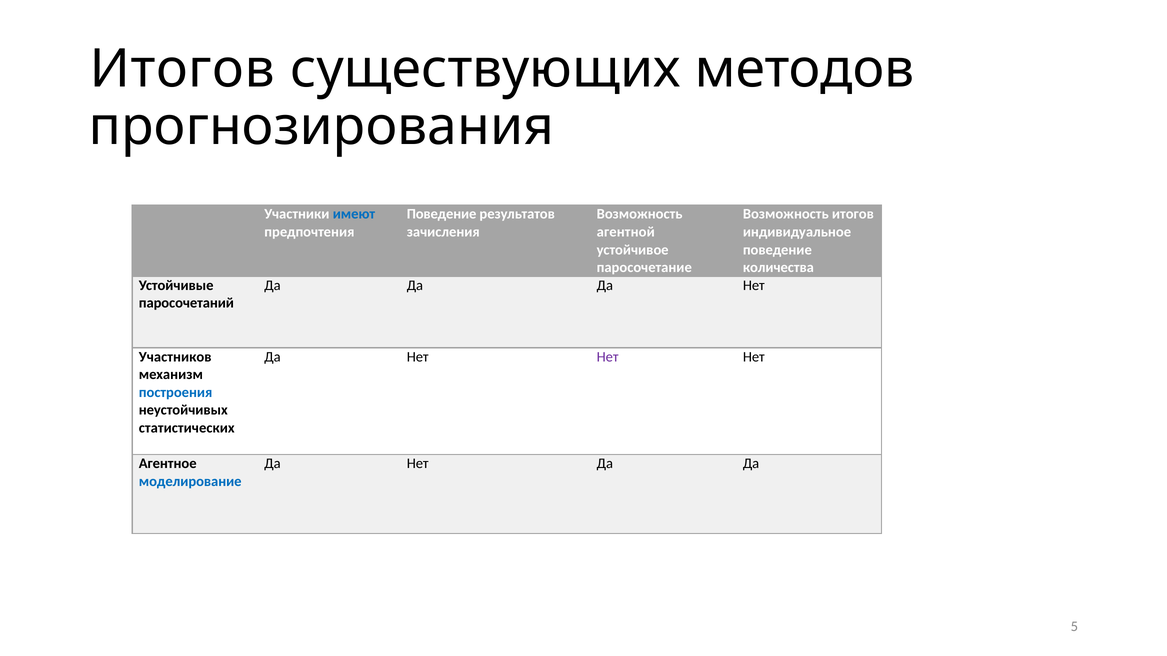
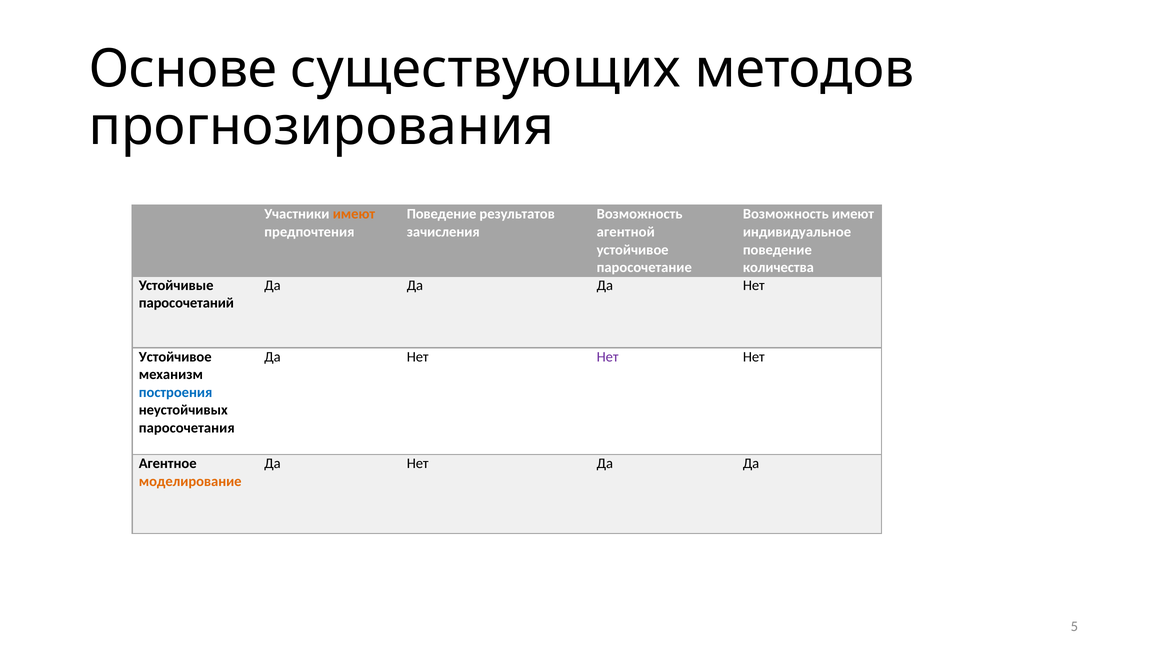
Итогов: Итогов -> Основе (183, 69)
имеют colour: blue -> orange (354, 214)
Возможность итогов: итогов -> имеют (853, 214)
Участников: Участников -> Устойчивое (175, 357)
статистических: статистических -> паросочетания (187, 428)
моделирование colour: blue -> orange (190, 482)
